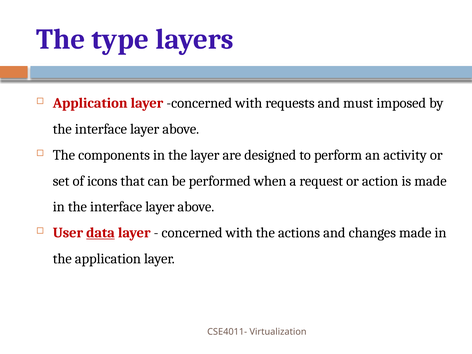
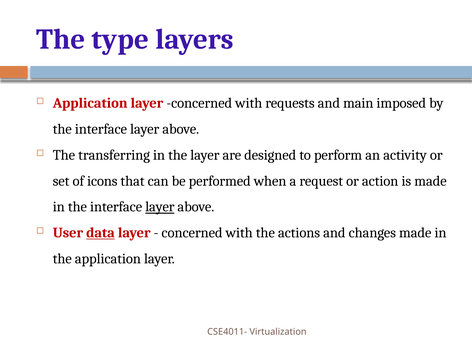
must: must -> main (358, 103)
components: components -> transferring (114, 155)
layer underline: none -> present (160, 207)
